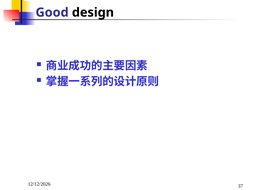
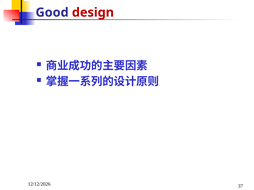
design colour: black -> red (93, 12)
